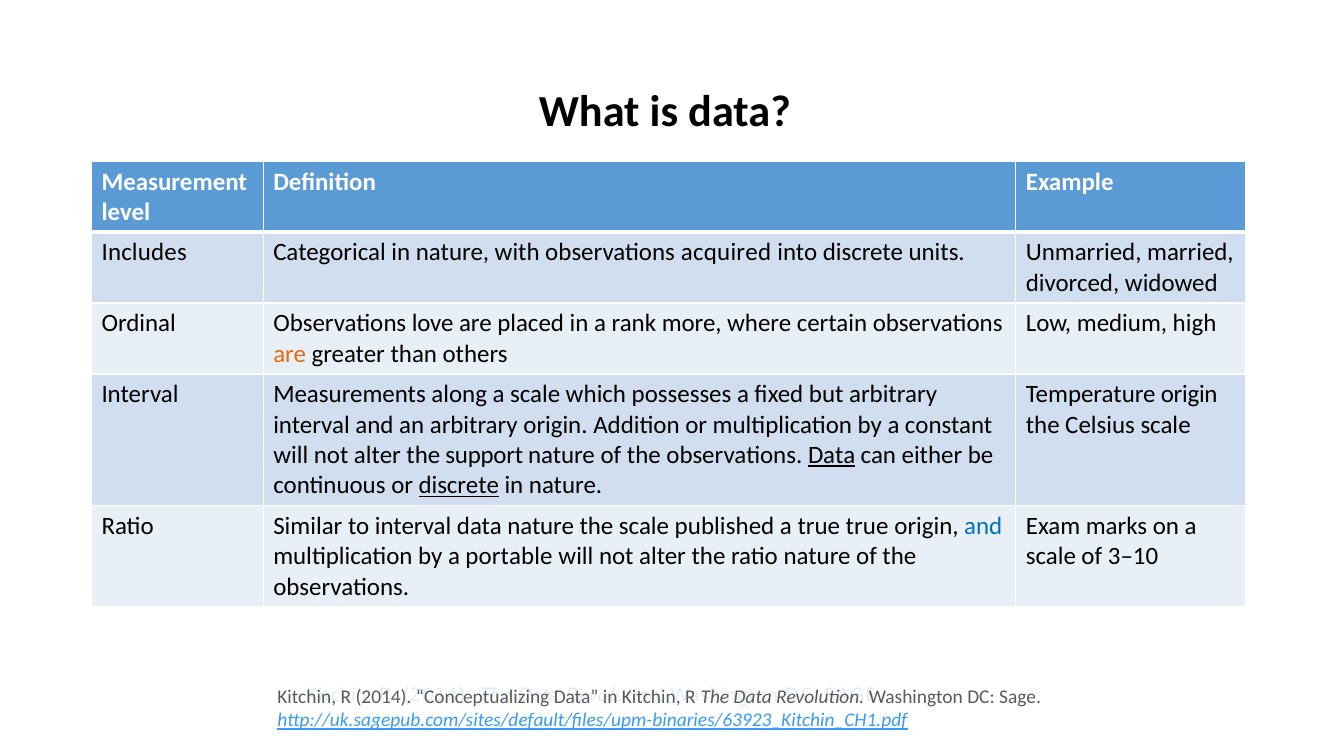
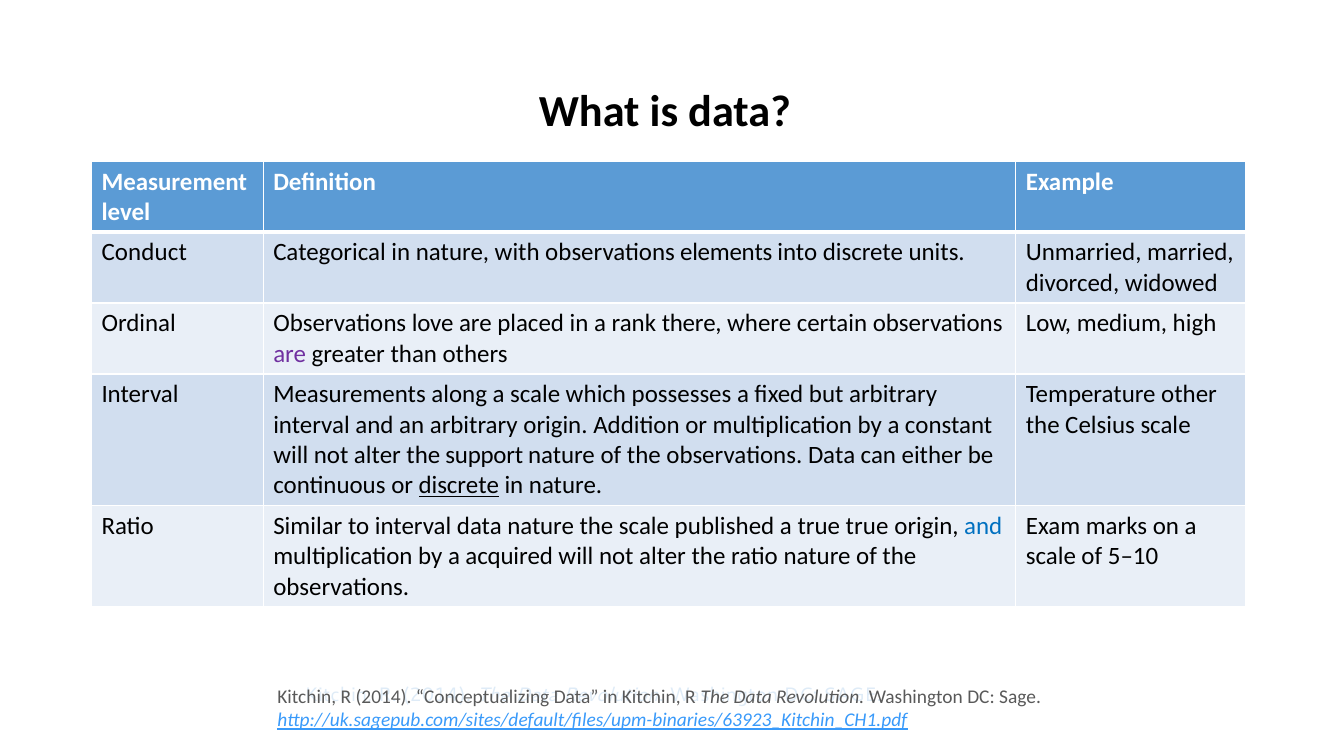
Includes: Includes -> Conduct (144, 253)
acquired: acquired -> elements (726, 253)
more: more -> there (692, 324)
are colour: orange -> purple (290, 354)
Temperature origin: origin -> other (1189, 394)
Data underline: present -> none (832, 455)
portable: portable -> acquired (509, 557)
3–10: 3–10 -> 5–10 (1133, 557)
